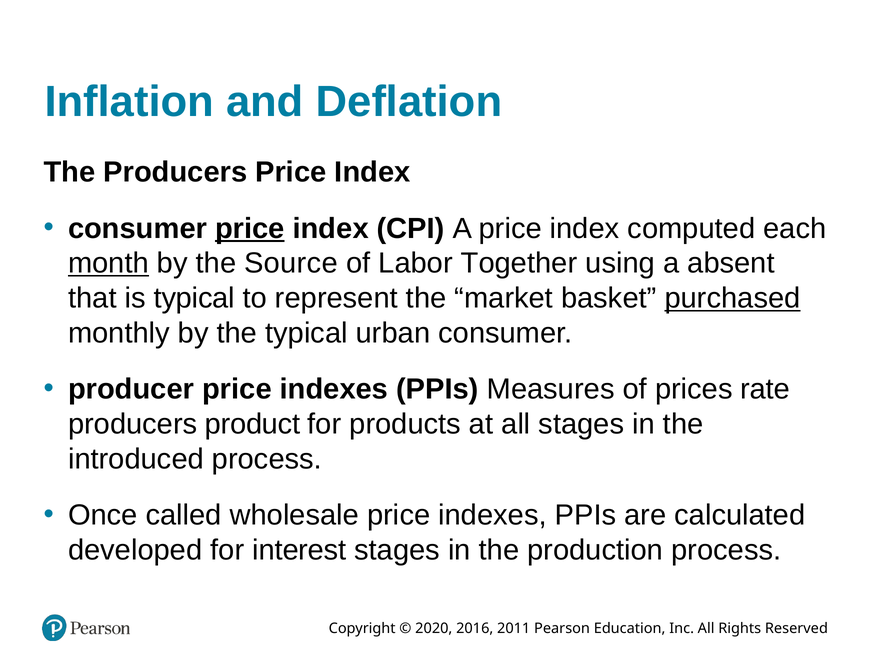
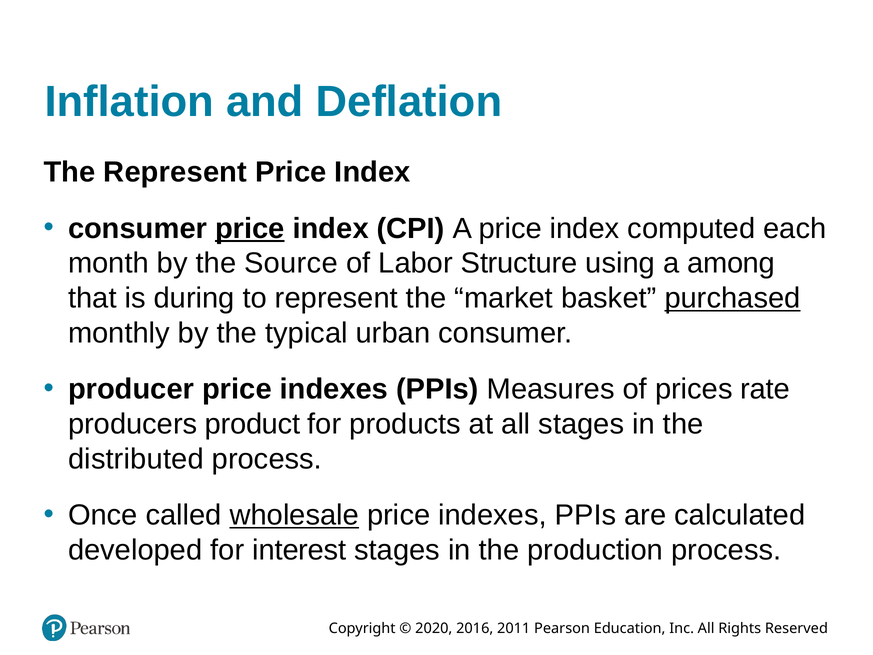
The Producers: Producers -> Represent (175, 172)
month underline: present -> none (108, 263)
Together: Together -> Structure (519, 263)
absent: absent -> among (731, 263)
is typical: typical -> during (194, 298)
introduced: introduced -> distributed (136, 459)
wholesale underline: none -> present (294, 515)
